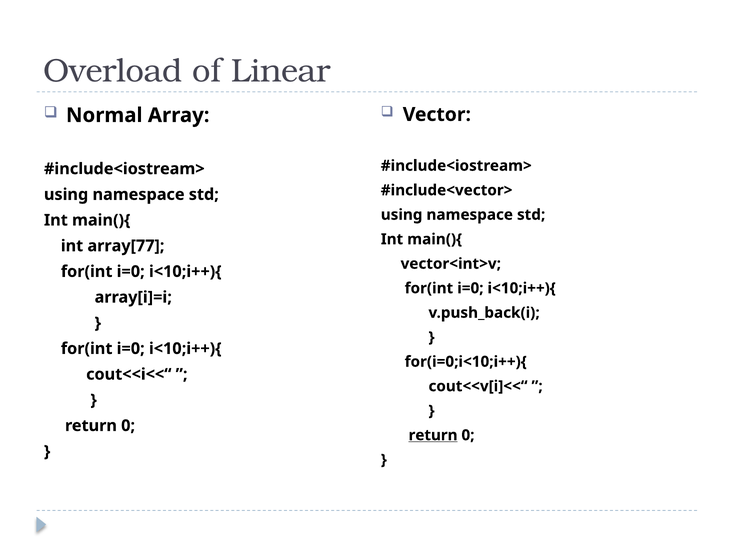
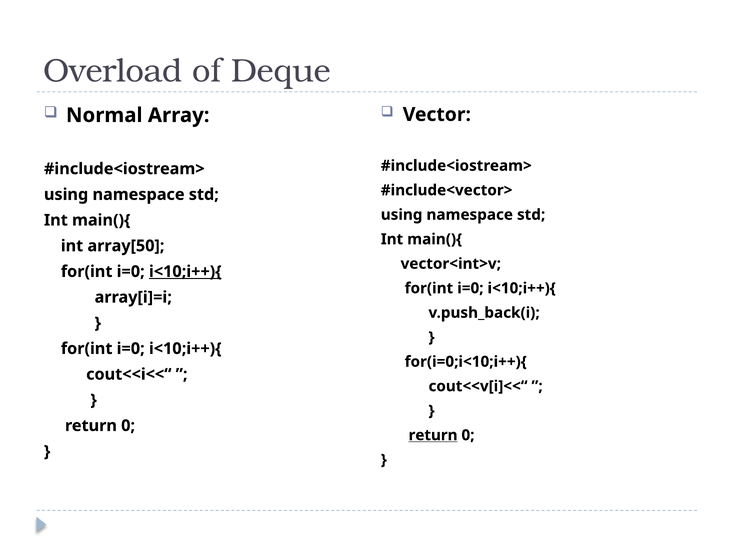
Linear: Linear -> Deque (281, 71)
array[77: array[77 -> array[50 (126, 246)
i<10;i++){ underline: none -> present (185, 271)
